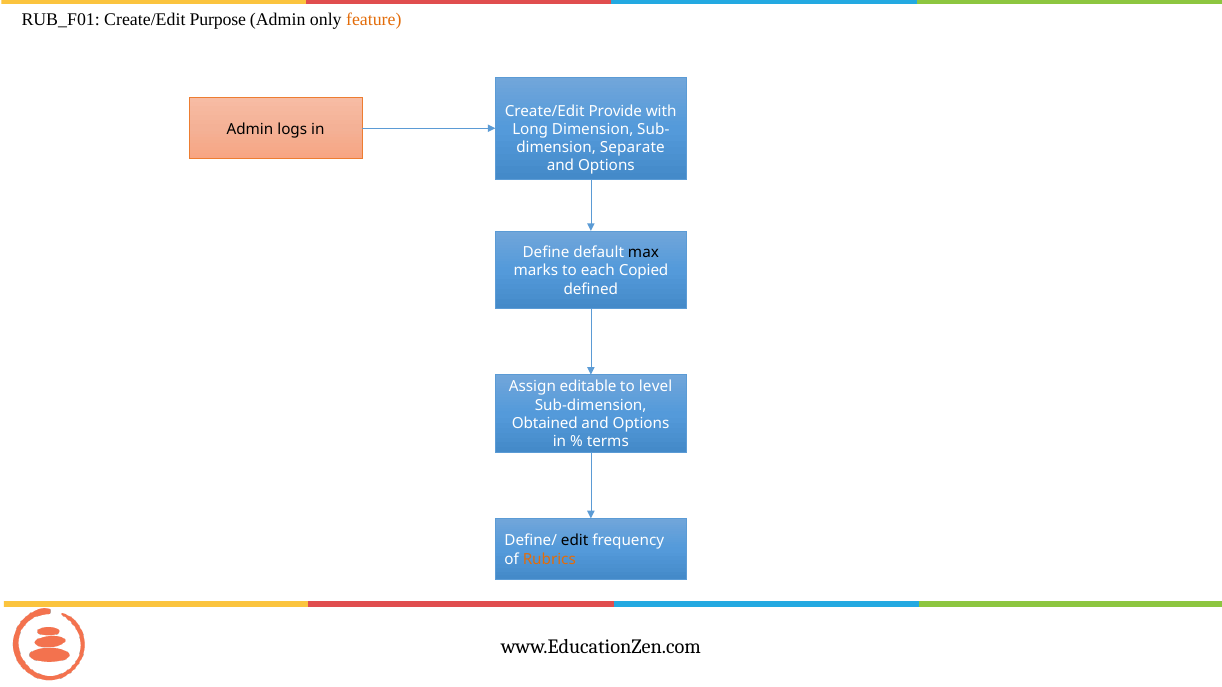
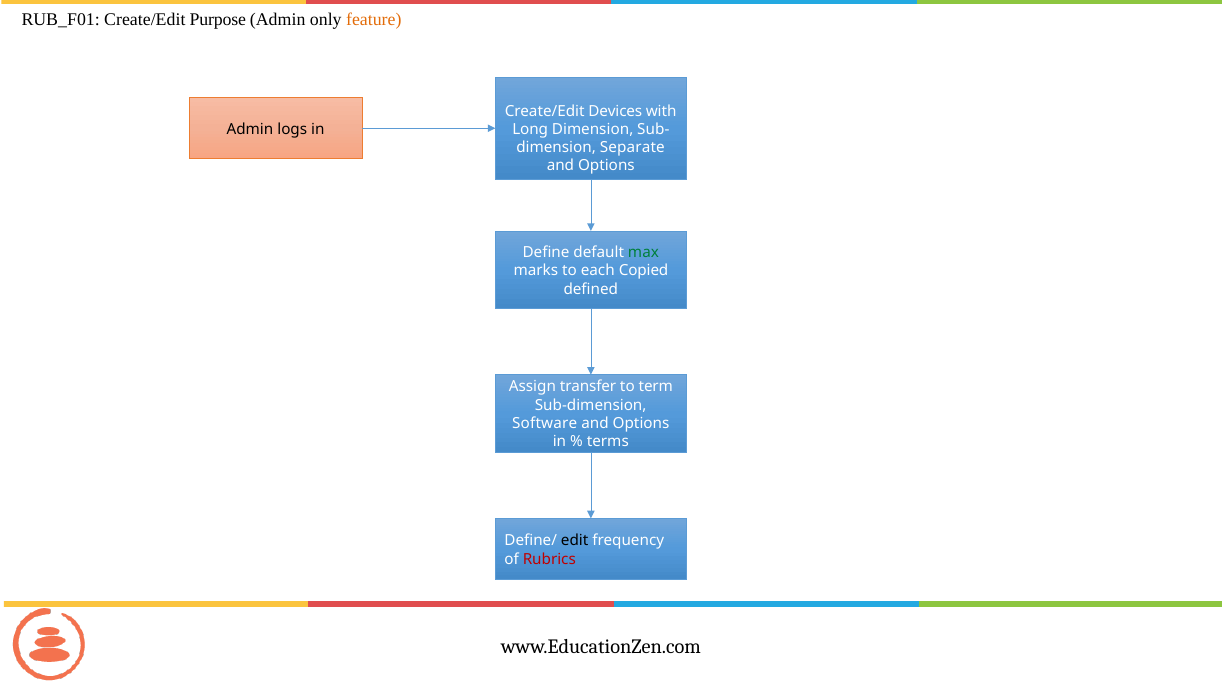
Provide: Provide -> Devices (615, 111)
max colour: black -> green (643, 253)
editable: editable -> transfer (588, 387)
level: level -> term (656, 387)
Obtained: Obtained -> Software (545, 424)
Rubrics colour: orange -> red (549, 559)
